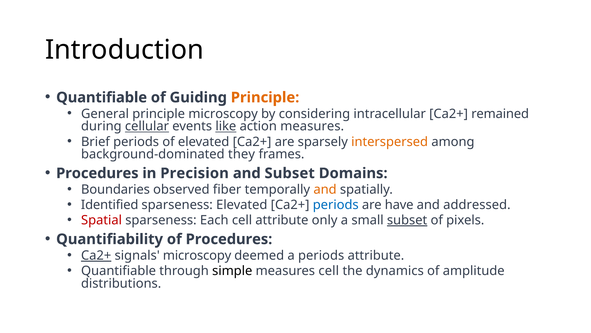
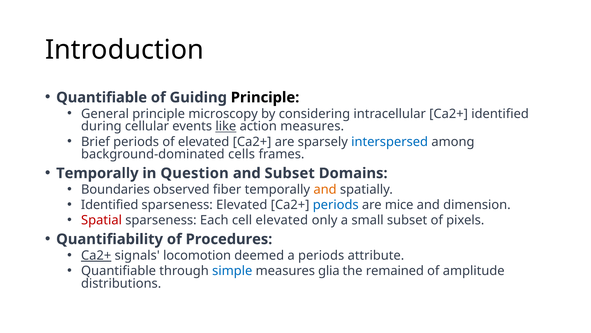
Principle colour: orange -> black (265, 97)
Ca2+ remained: remained -> identified (500, 114)
cellular underline: present -> none (147, 126)
interspersed colour: orange -> blue (390, 141)
they: they -> cells (242, 154)
Procedures: Procedures -> Temporally (97, 173)
Precision: Precision -> Question (195, 173)
have: have -> mice (399, 205)
addressed: addressed -> dimension (477, 205)
cell attribute: attribute -> elevated (282, 220)
subset underline: present -> none (407, 220)
signals microscopy: microscopy -> locomotion (197, 255)
simple colour: black -> blue (232, 270)
measures cell: cell -> glia (329, 270)
dynamics: dynamics -> remained (395, 270)
